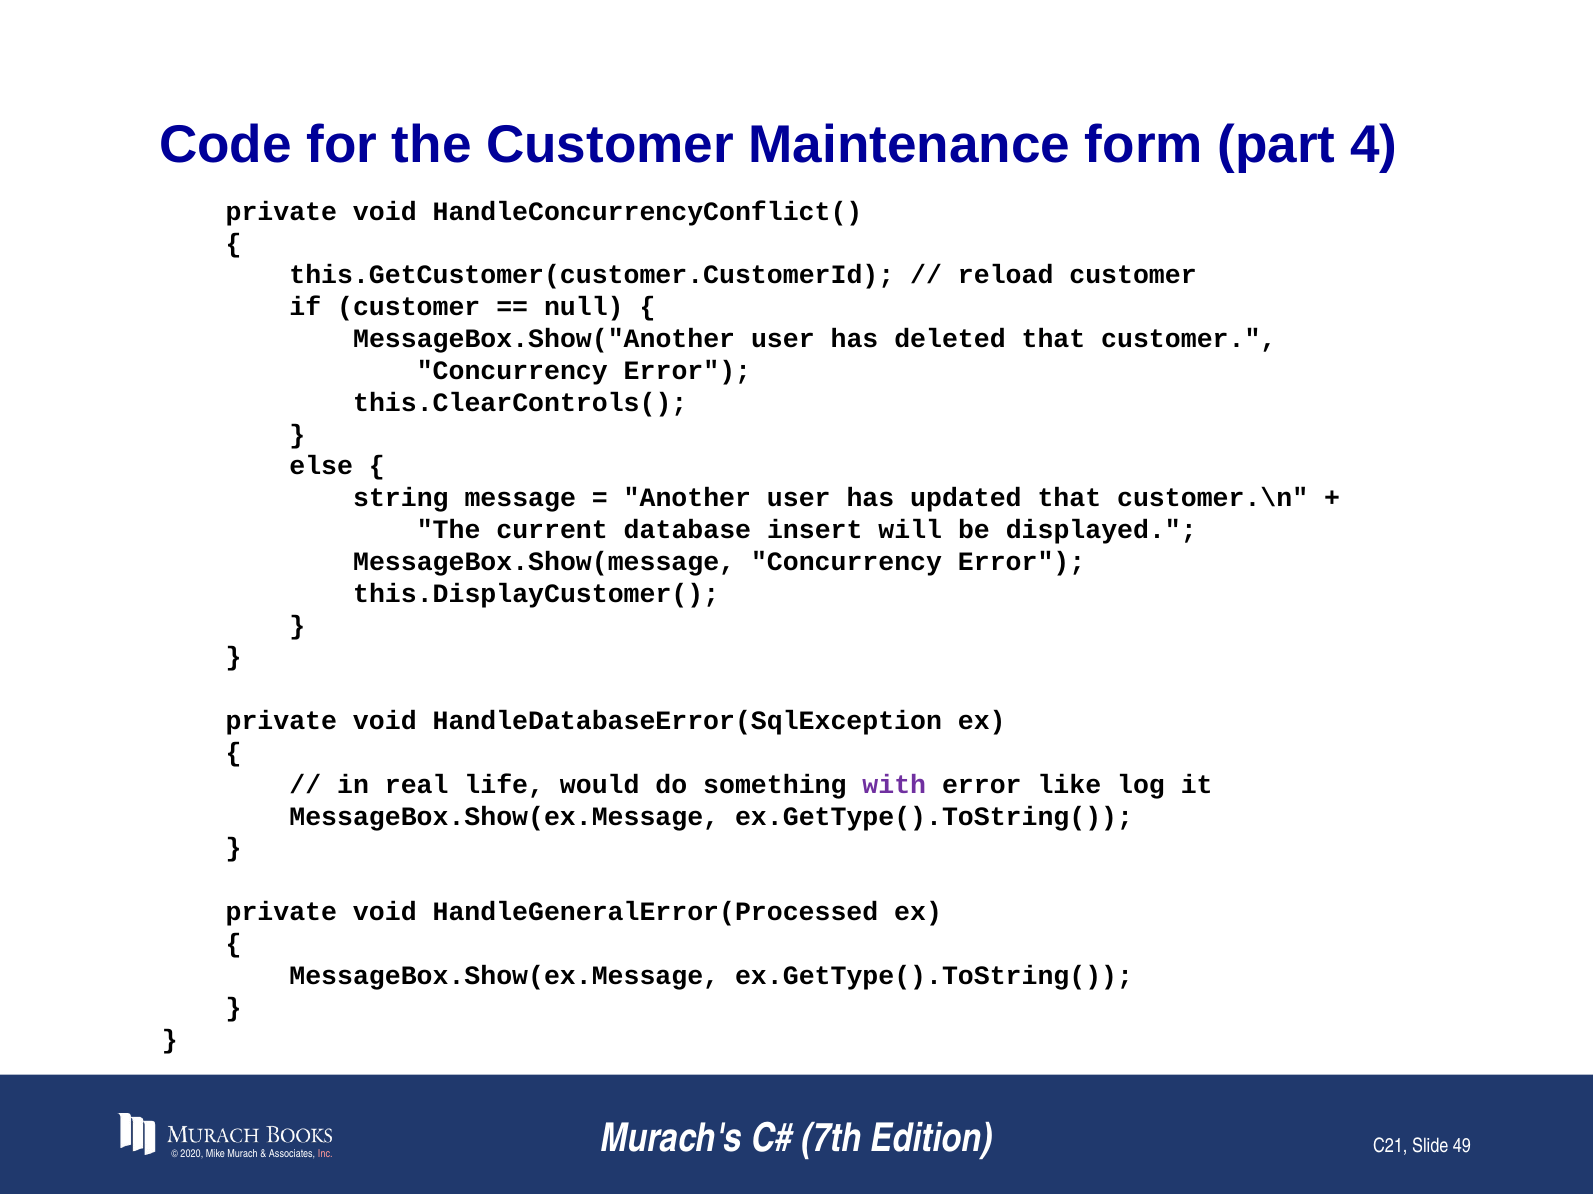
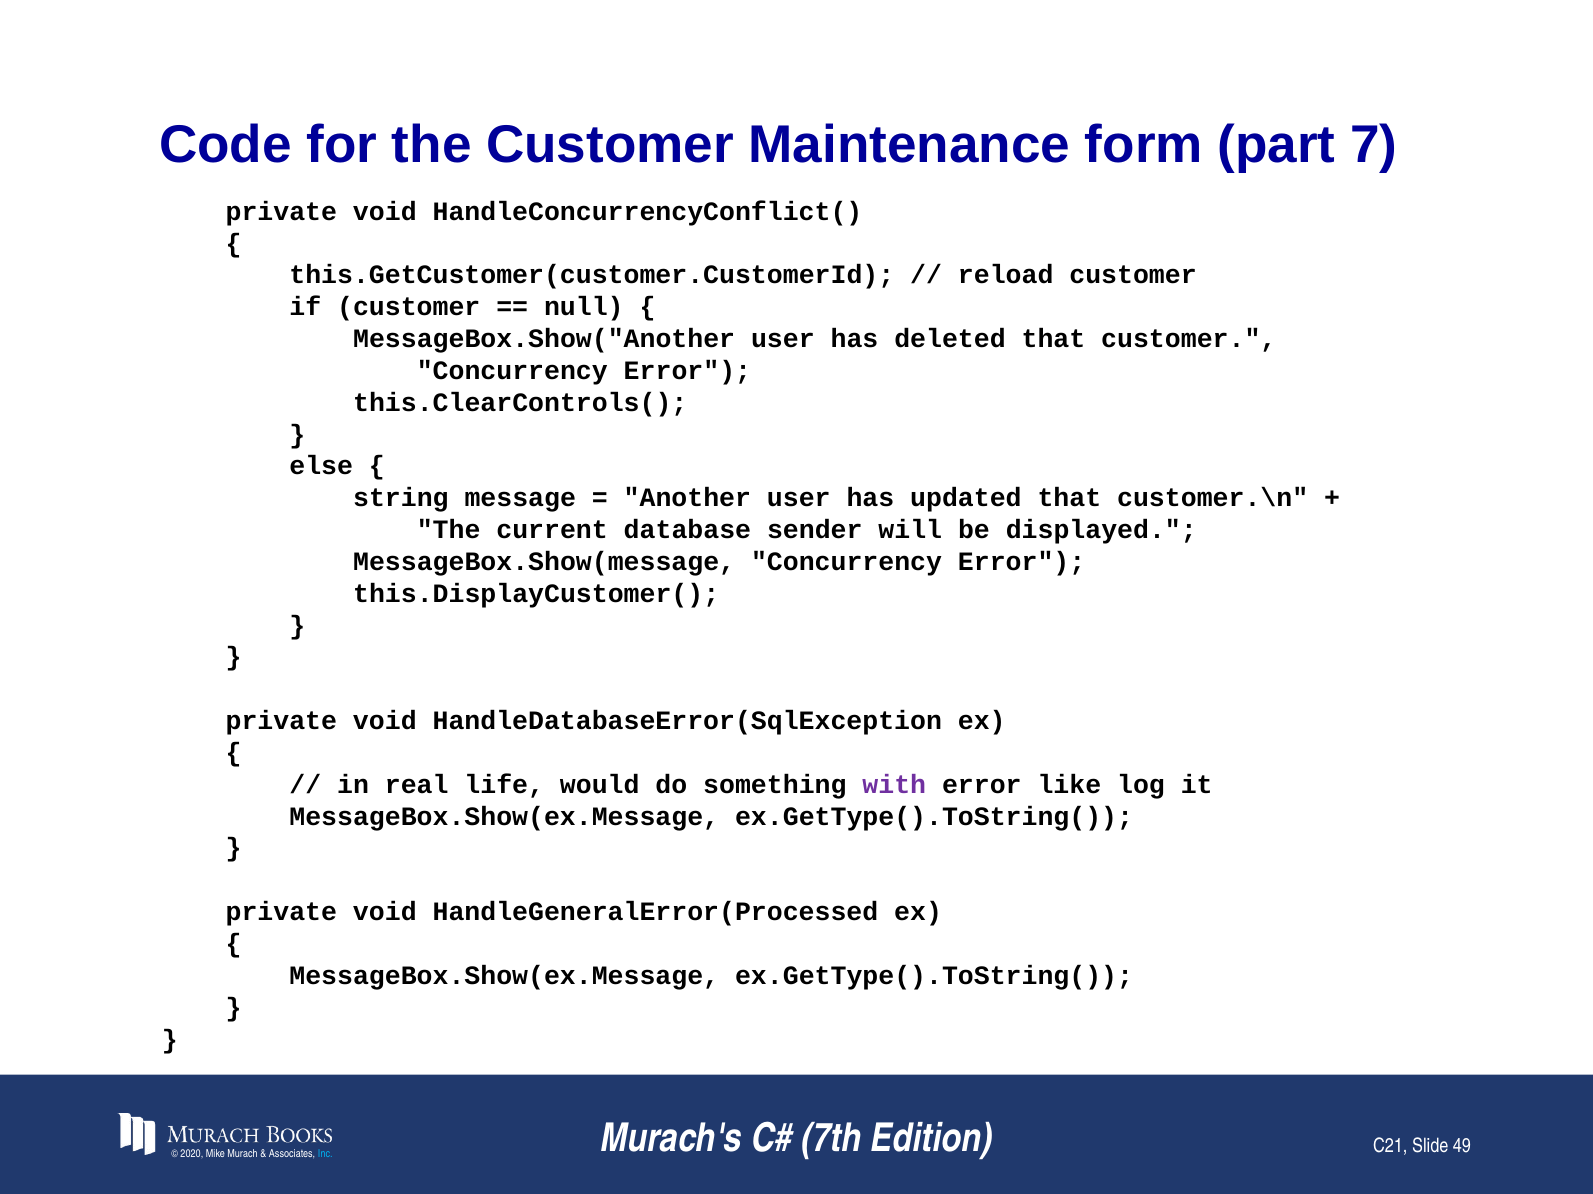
4: 4 -> 7 (1374, 145)
insert: insert -> sender (815, 530)
Inc colour: pink -> light blue (325, 1154)
